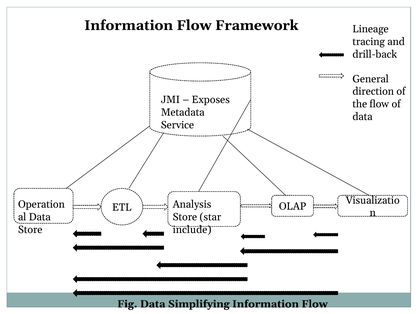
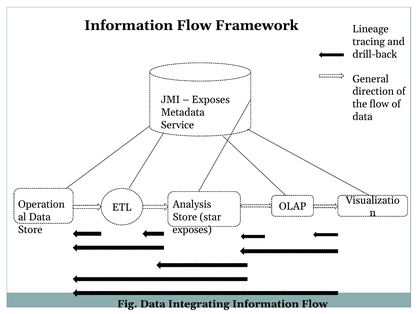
include: include -> exposes (192, 229)
Simplifying: Simplifying -> Integrating (199, 304)
